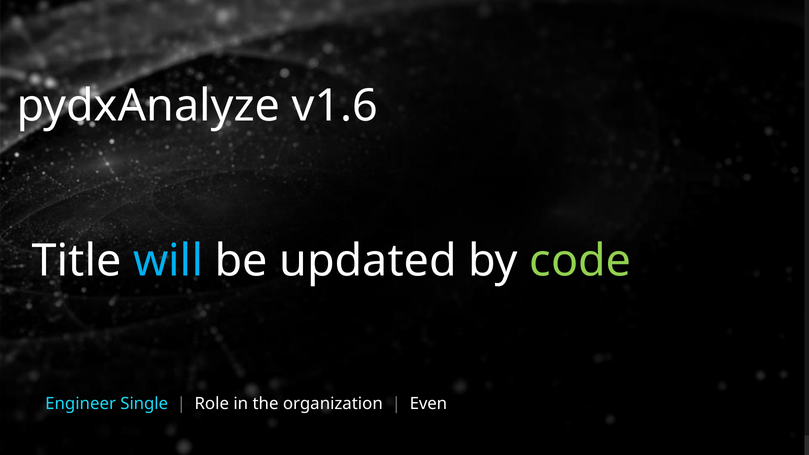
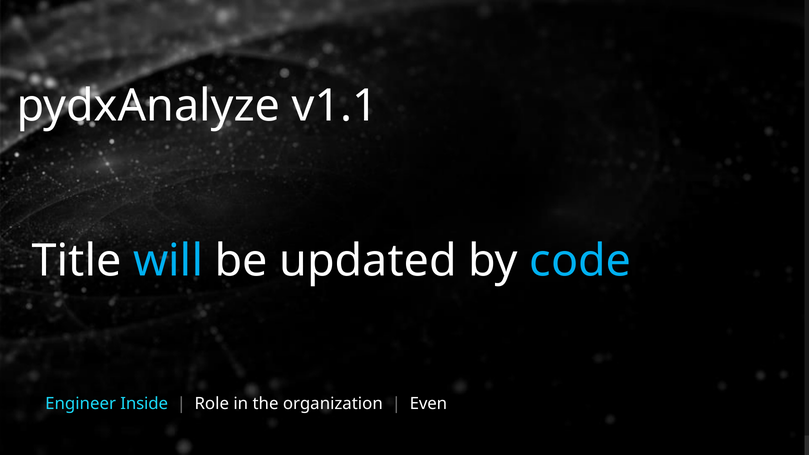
v1.6: v1.6 -> v1.1 (335, 106)
code colour: light green -> light blue (580, 261)
Single: Single -> Inside (144, 404)
